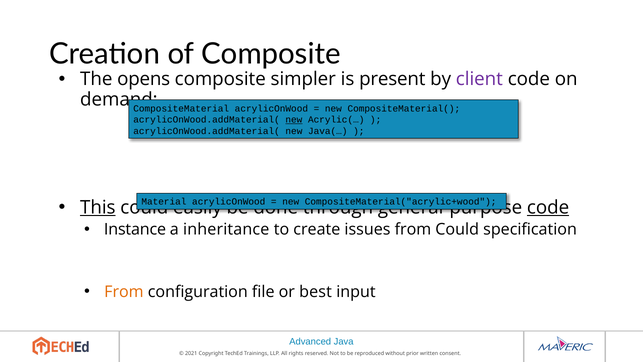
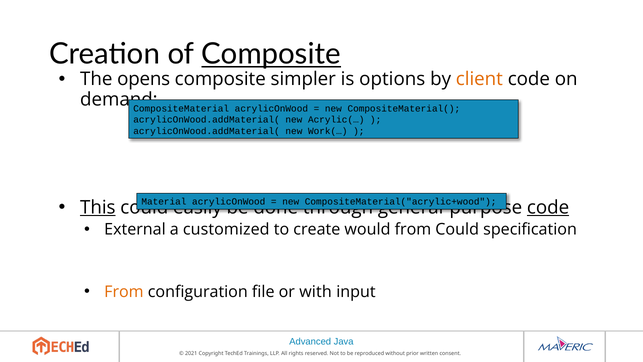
Composite underline: none -> present (271, 54)
present: present -> options (392, 79)
client colour: purple -> orange (479, 79)
new underline: present -> none (294, 120)
Java(…: Java(… -> Work(… (328, 131)
Instance: Instance -> External (135, 229)
inheritance: inheritance -> customized (226, 229)
issues: issues -> would (367, 229)
best: best -> with (316, 292)
